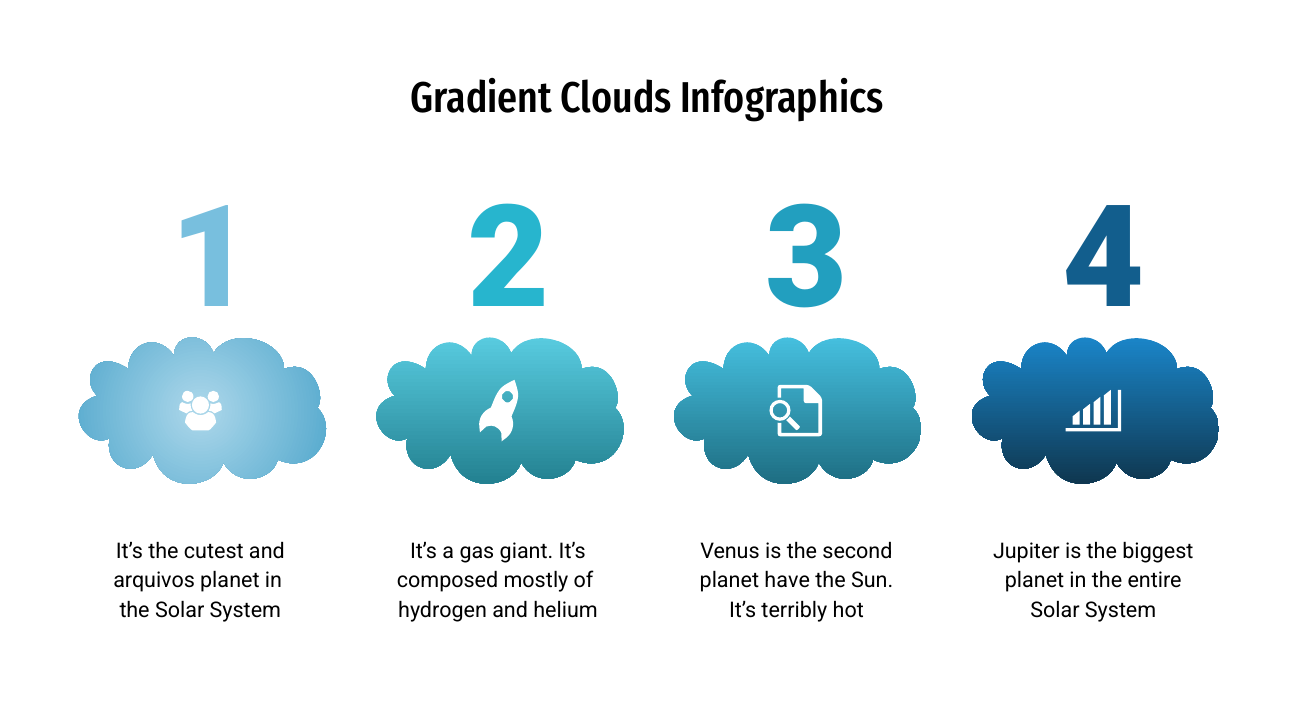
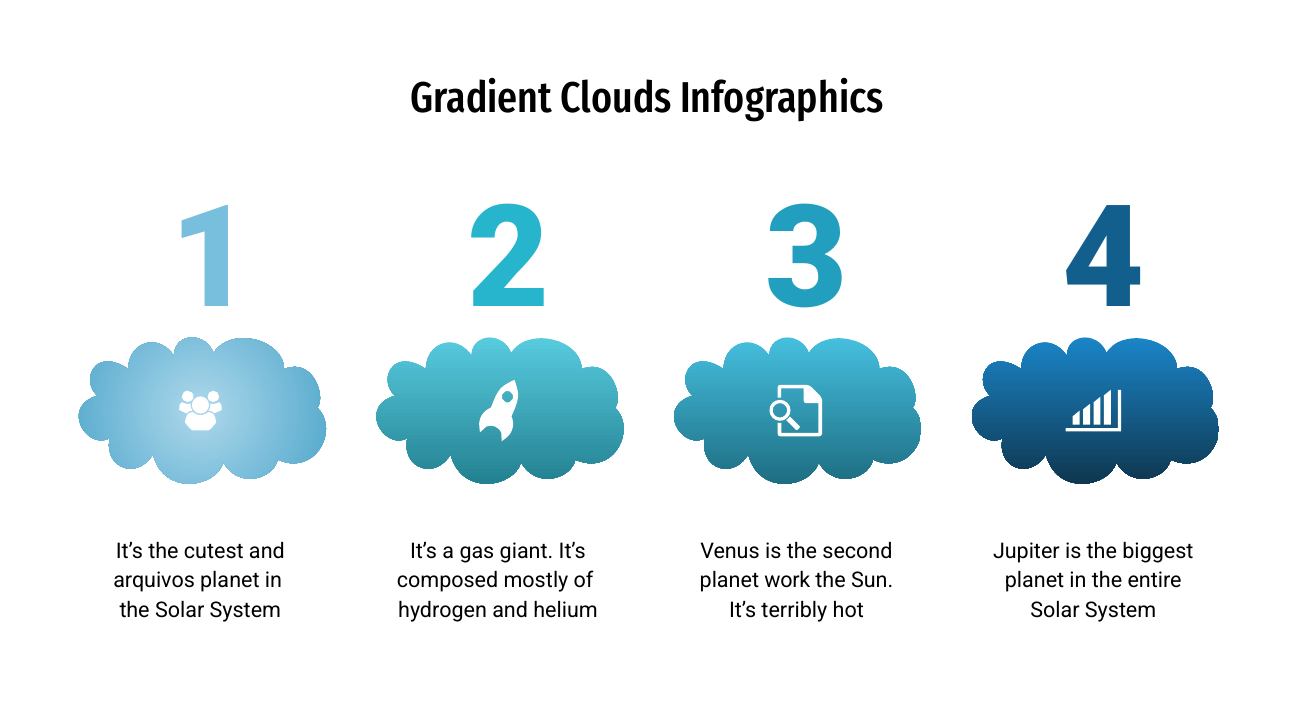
have: have -> work (787, 581)
